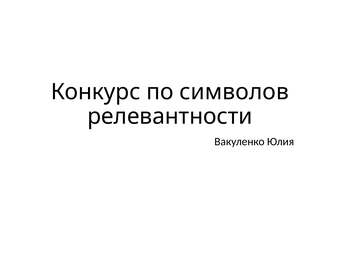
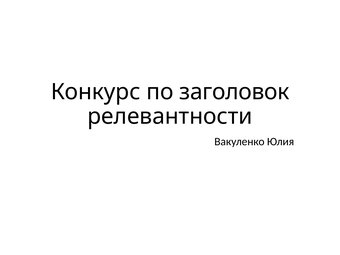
символов: символов -> заголовок (234, 92)
